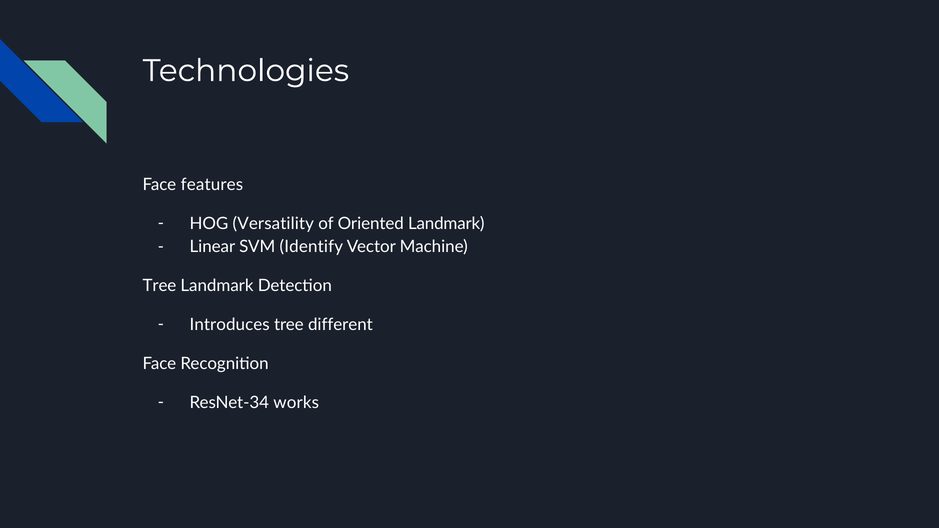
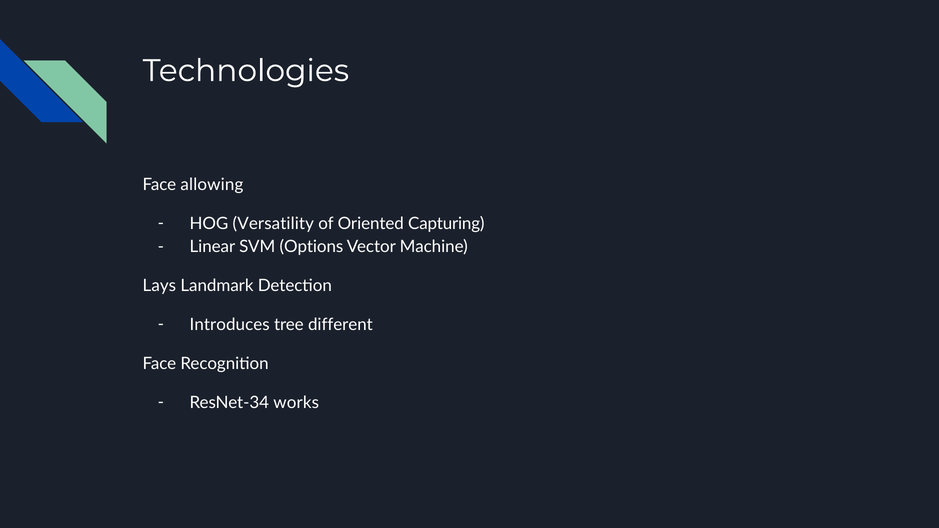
features: features -> allowing (212, 185)
Oriented Landmark: Landmark -> Capturing (446, 224)
Identify: Identify -> Options (311, 247)
Tree: Tree -> Lays (159, 286)
